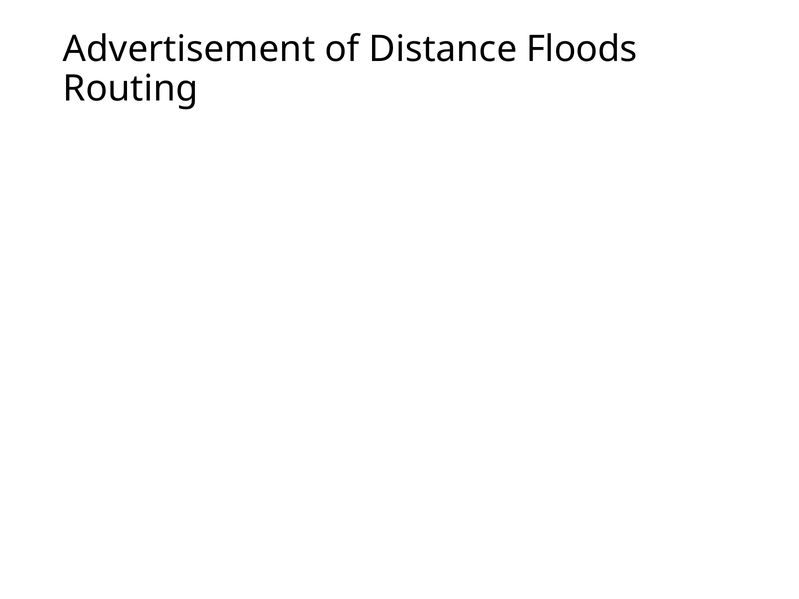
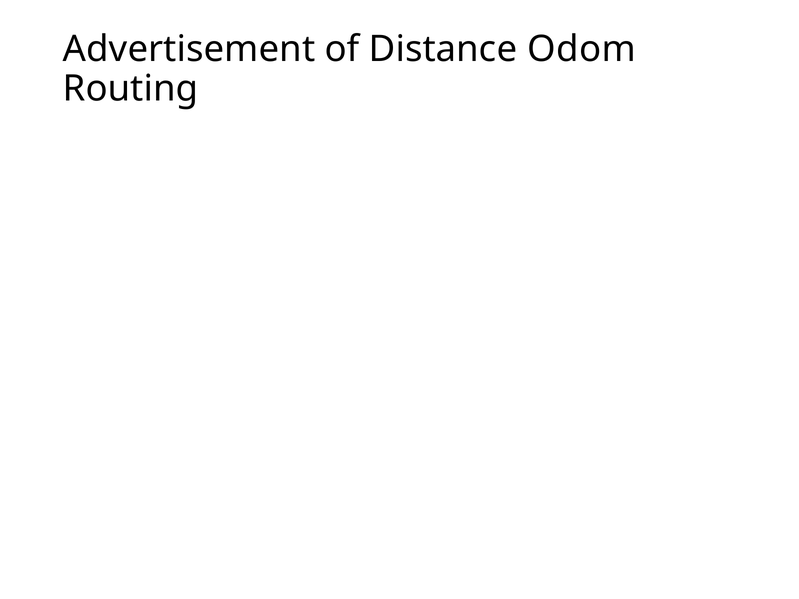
Floods: Floods -> Odom (581, 49)
